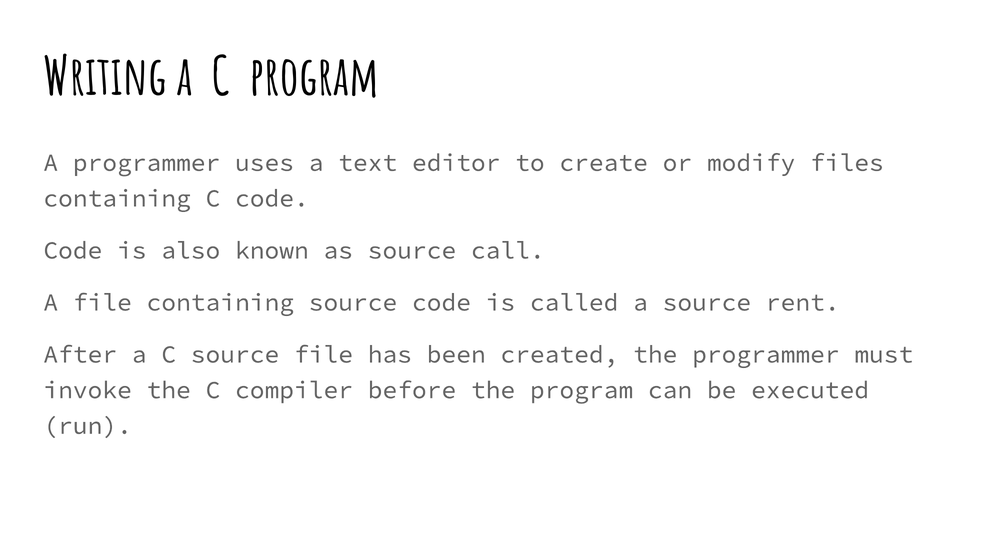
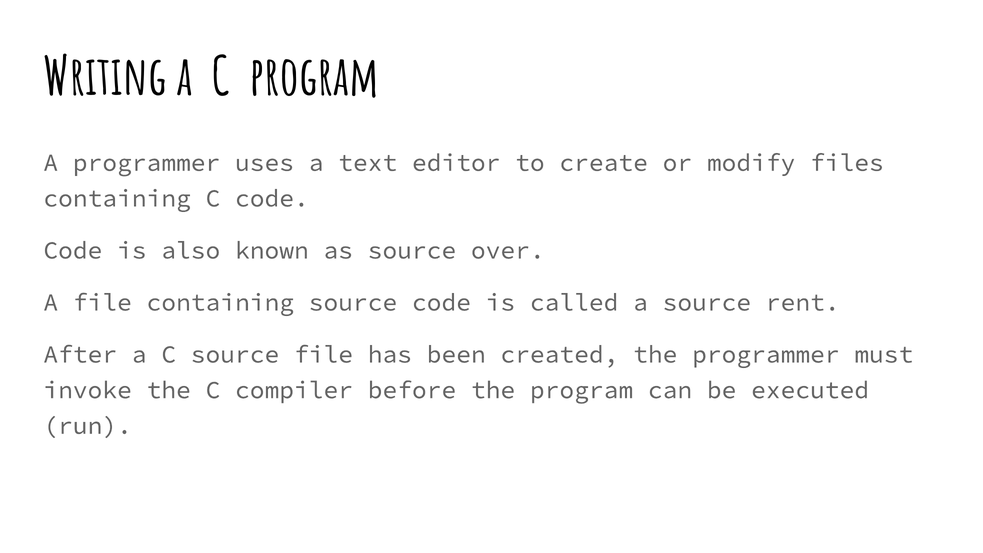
call: call -> over (508, 250)
